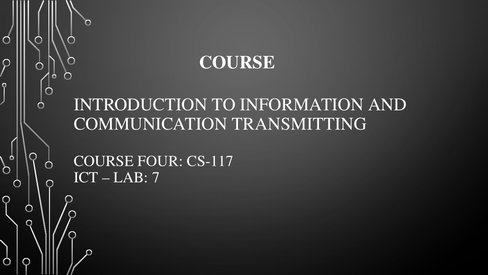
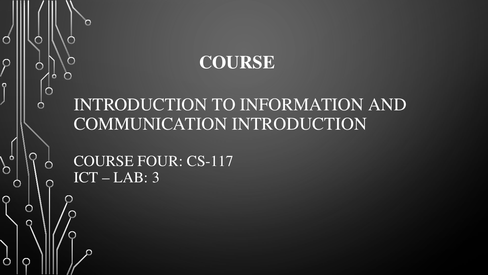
COMMUNICATION TRANSMITTING: TRANSMITTING -> INTRODUCTION (299, 124)
7: 7 -> 3 (156, 177)
